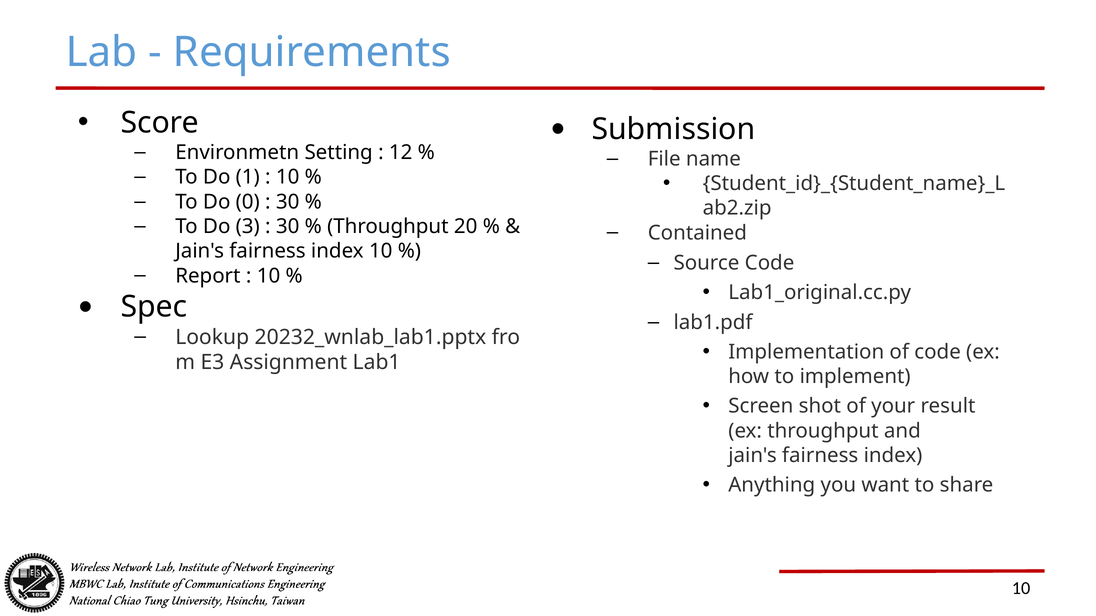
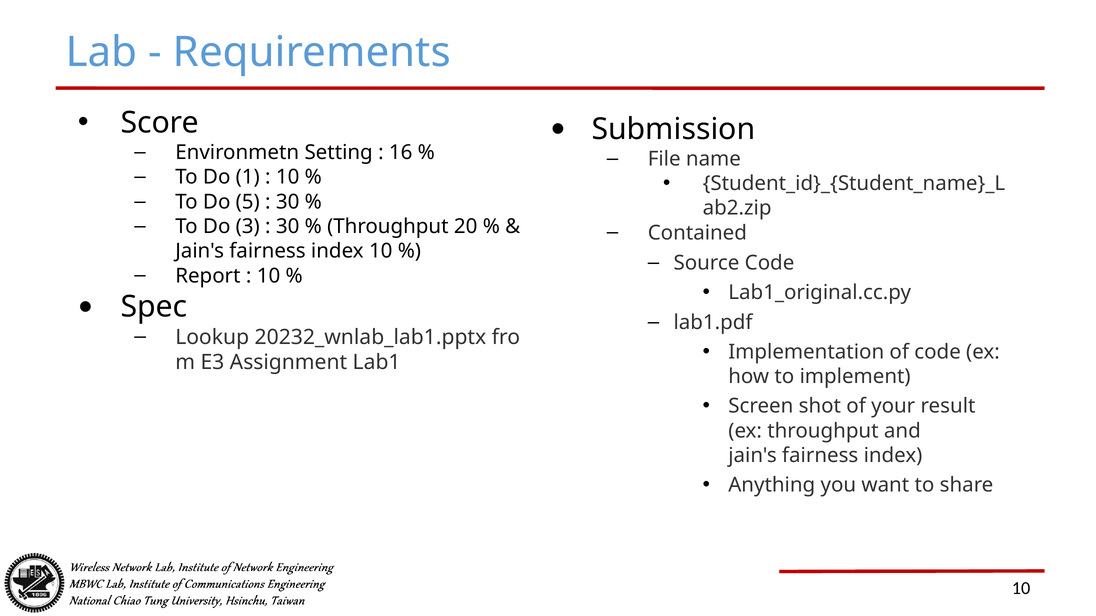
12: 12 -> 16 (401, 153)
0: 0 -> 5 (248, 202)
